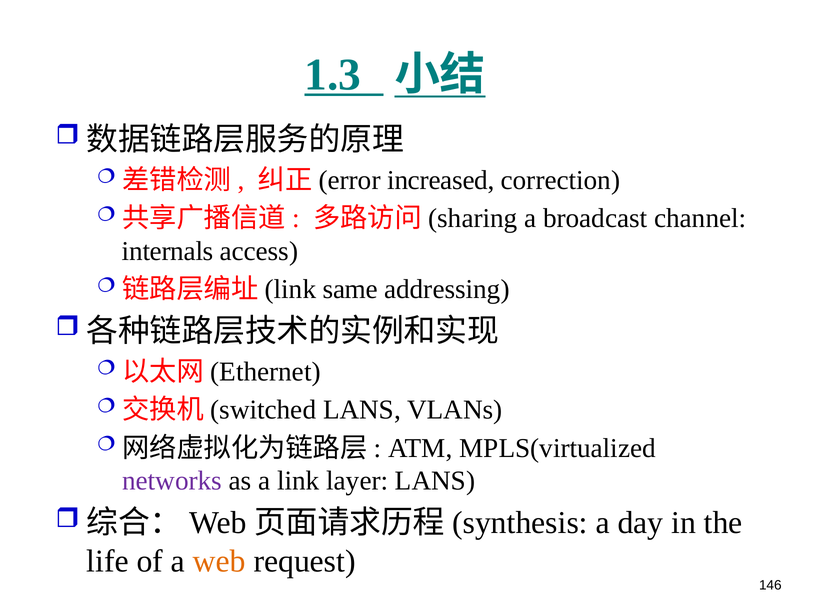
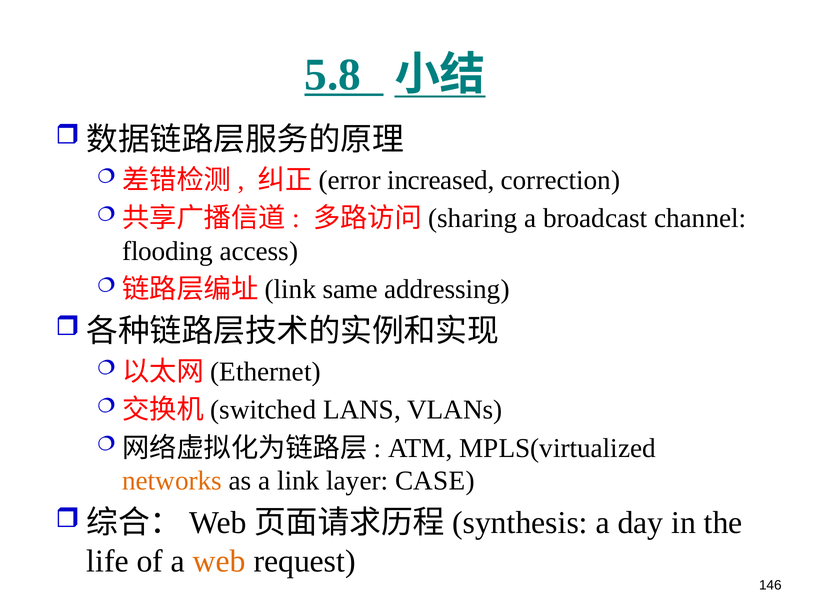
1.3: 1.3 -> 5.8 (333, 75)
internals: internals -> flooding (168, 251)
networks colour: purple -> orange (172, 481)
layer LANS: LANS -> CASE (435, 481)
